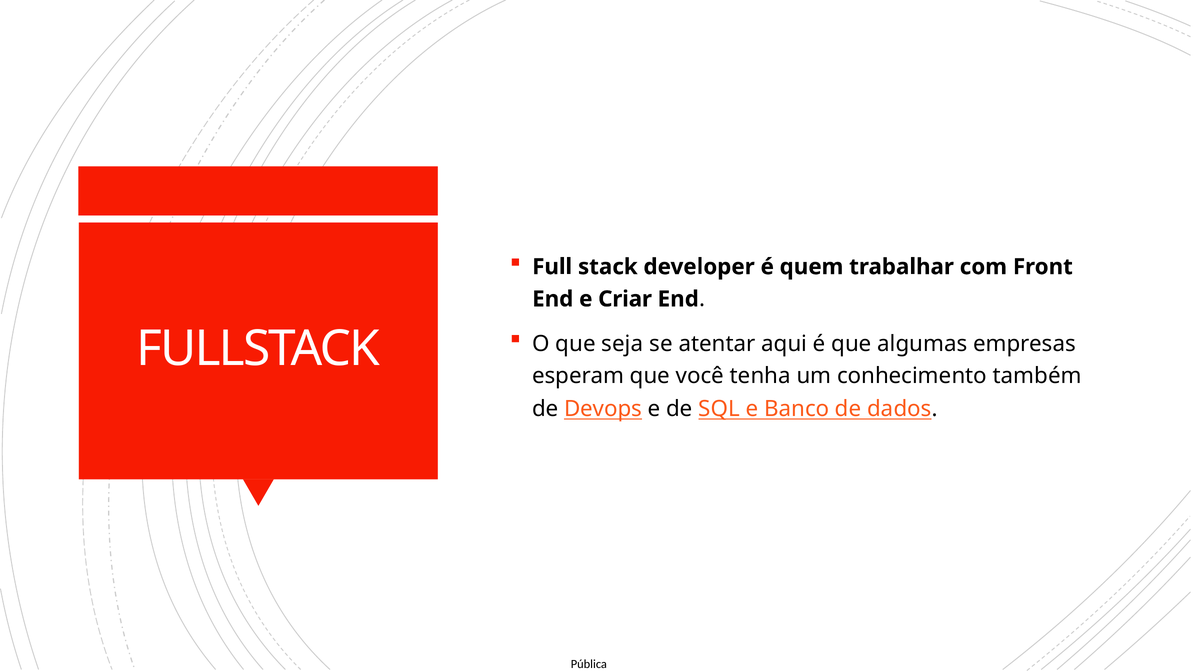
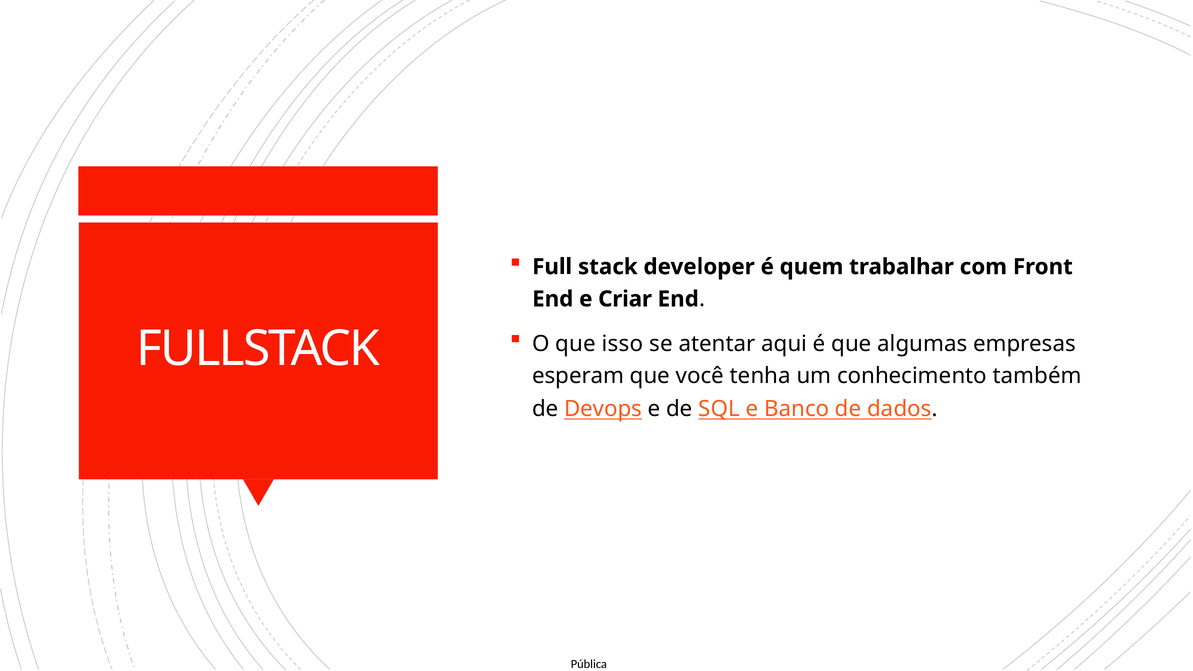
seja: seja -> isso (622, 344)
